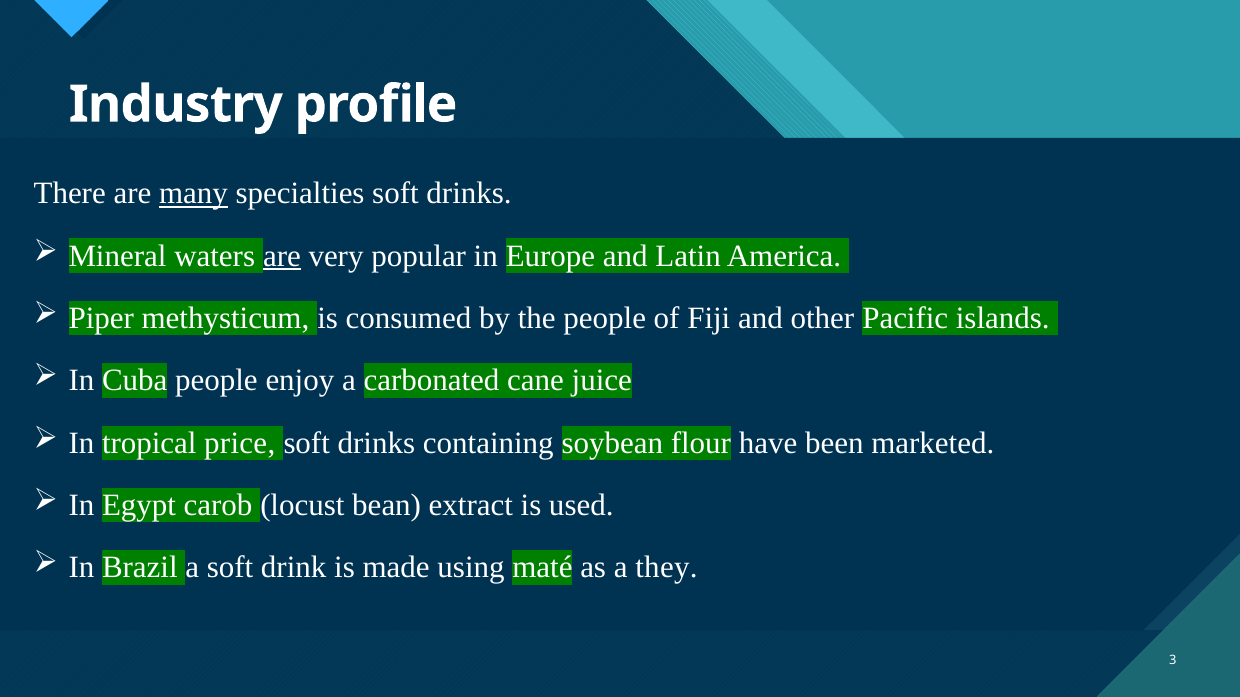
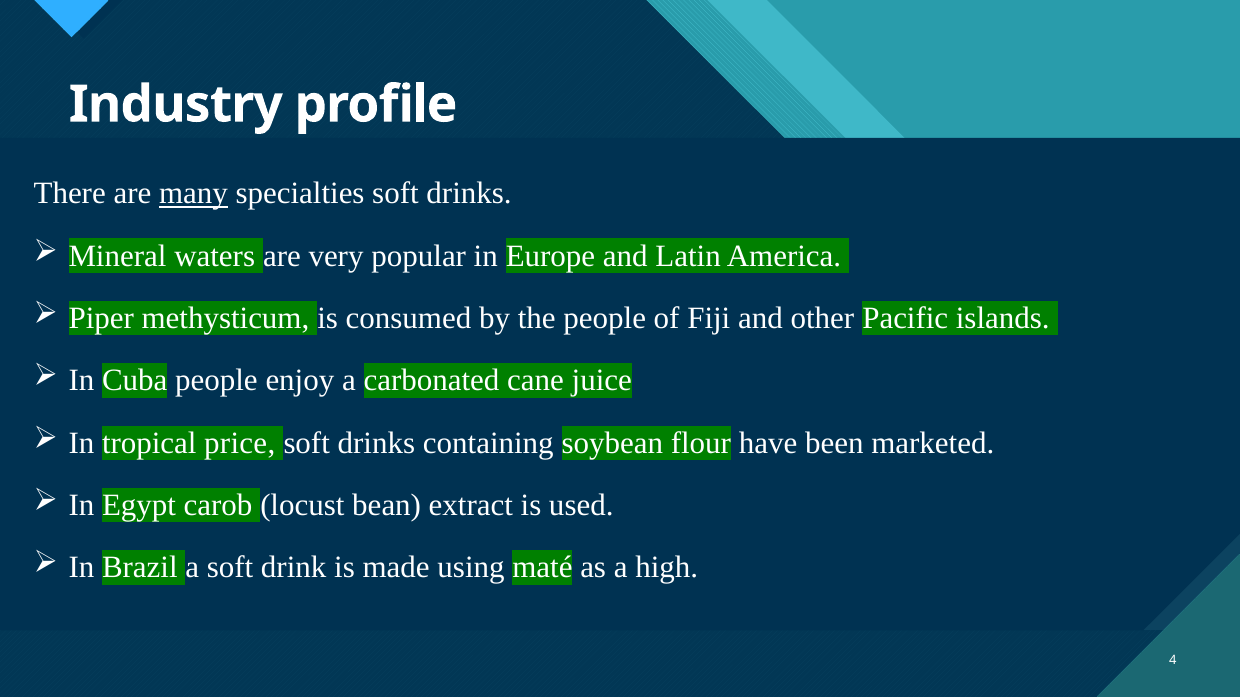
are underline: present -> none (282, 256)
they: they -> high (667, 568)
3: 3 -> 4 (1173, 661)
